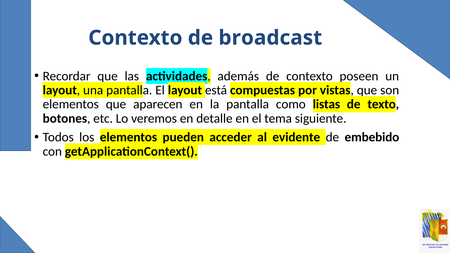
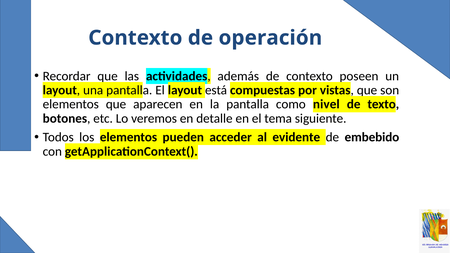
broadcast: broadcast -> operación (270, 38)
listas: listas -> nivel (326, 104)
